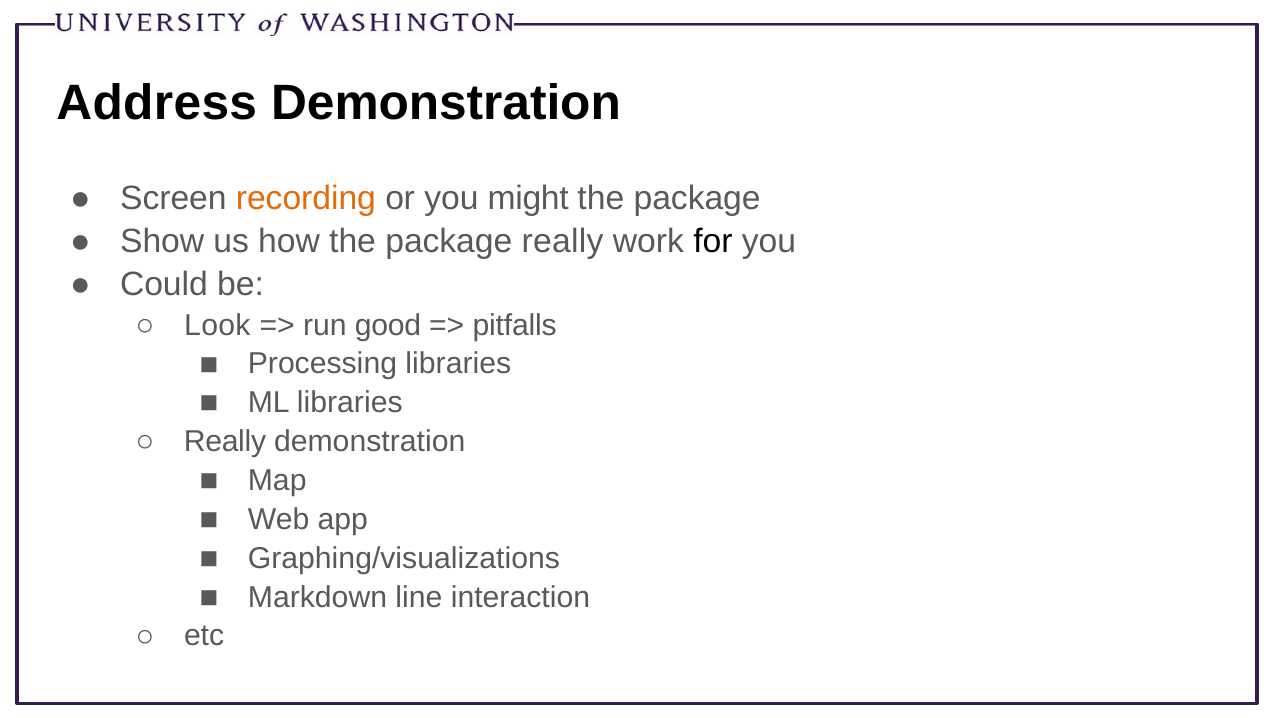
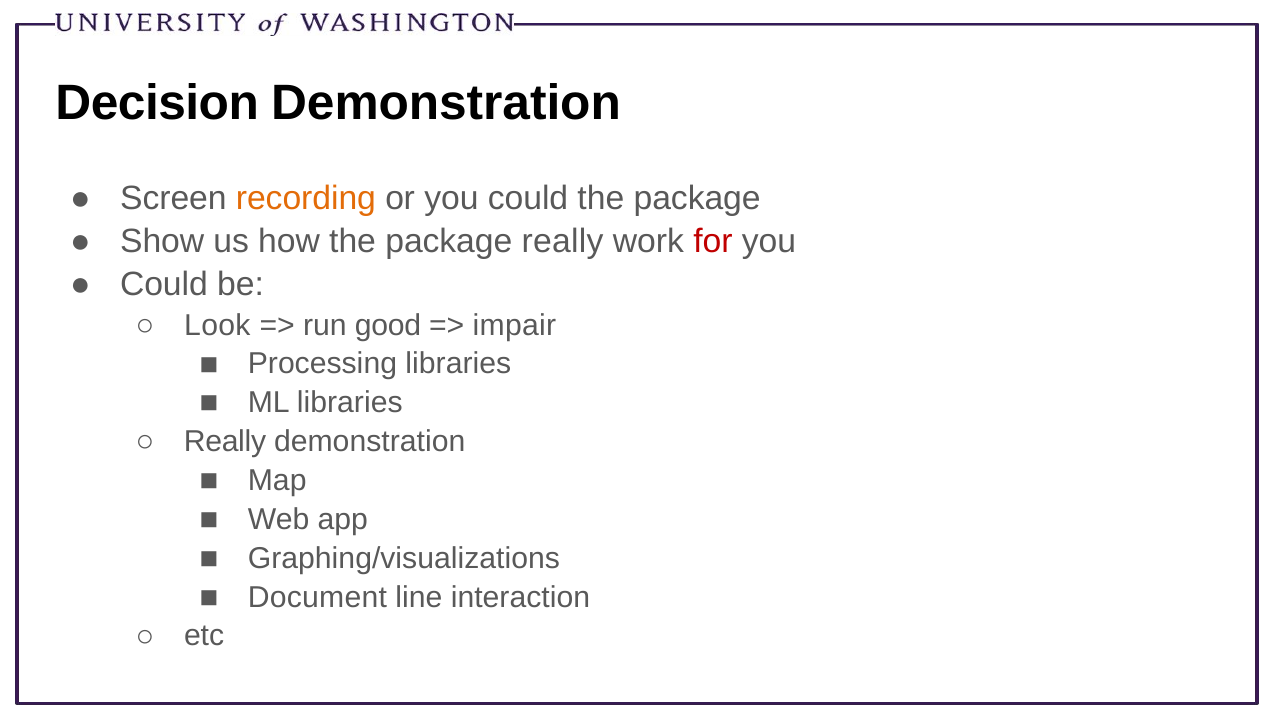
Address: Address -> Decision (157, 103)
you might: might -> could (528, 199)
for colour: black -> red (713, 242)
pitfalls: pitfalls -> impair (514, 325)
Markdown: Markdown -> Document (317, 597)
